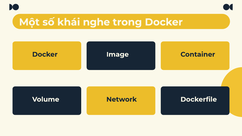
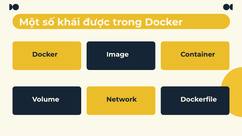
nghe: nghe -> được (96, 22)
